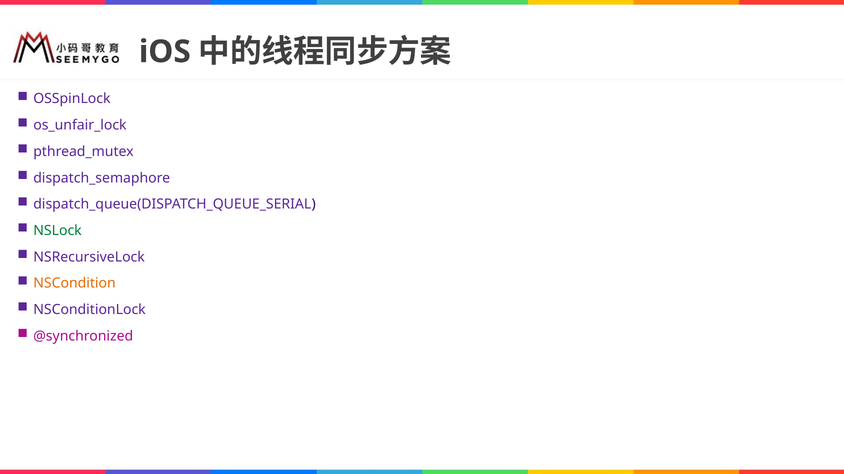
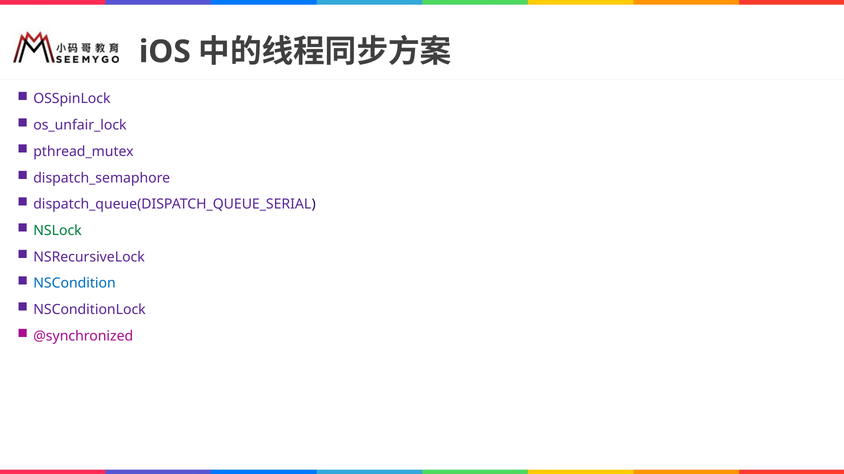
NSCondition colour: orange -> blue (75, 284)
